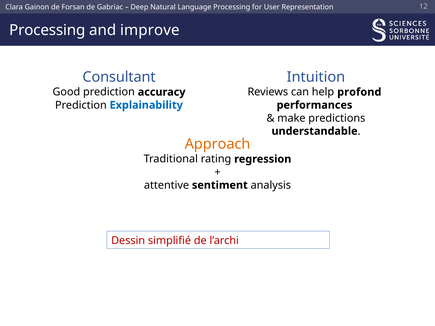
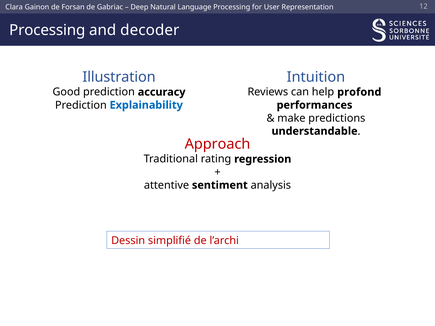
improve: improve -> decoder (150, 30)
Consultant: Consultant -> Illustration (119, 77)
Approach colour: orange -> red (217, 144)
